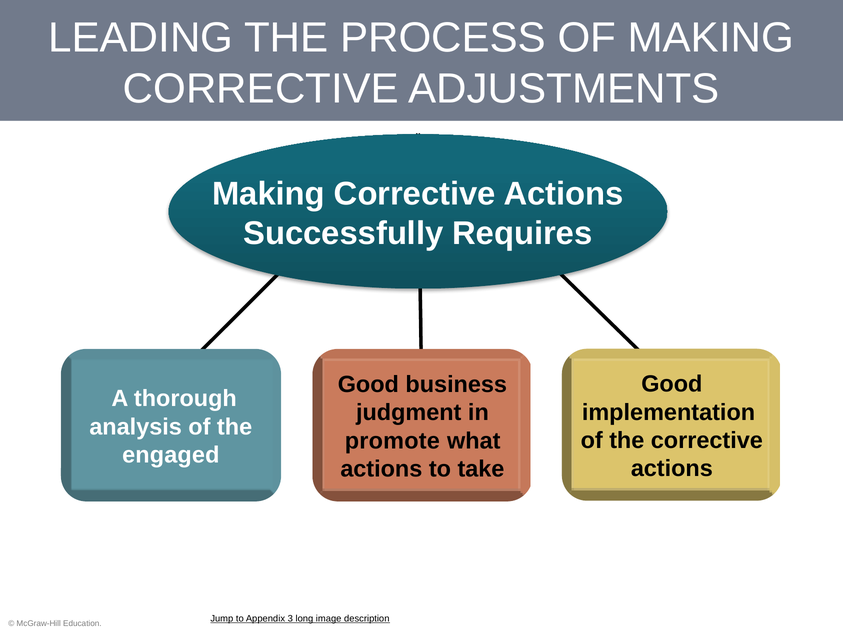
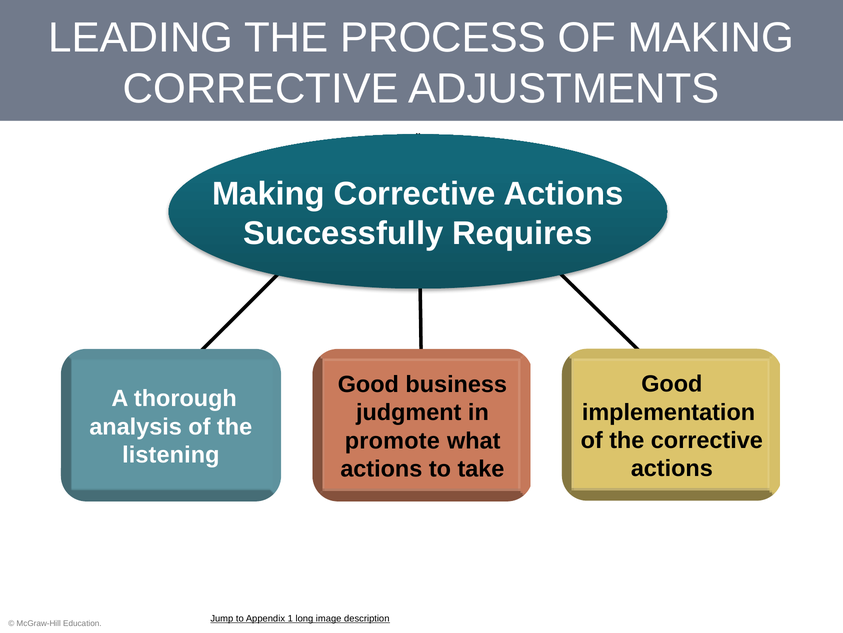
engaged: engaged -> listening (171, 454)
3: 3 -> 1 (290, 618)
